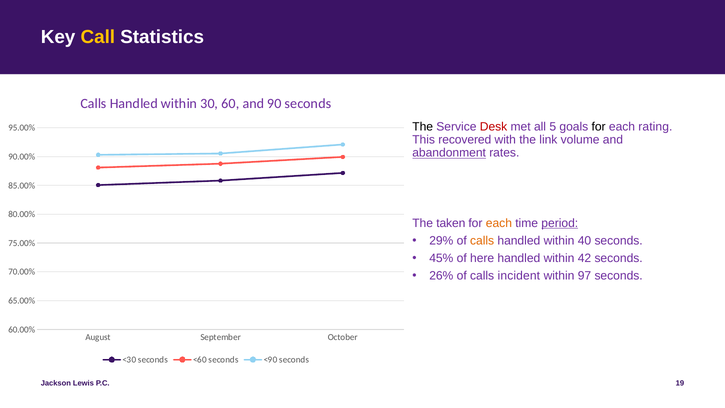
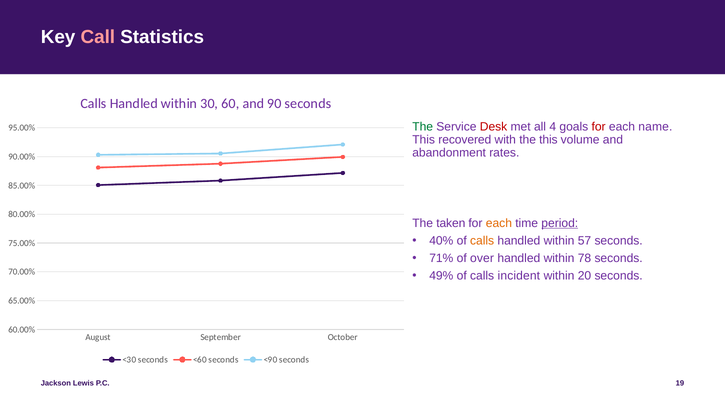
Call colour: yellow -> pink (98, 37)
The colour: black -> green (423, 127)
5: 5 -> 4 (553, 127)
for colour: black -> red (599, 127)
rating: rating -> name (655, 127)
the link: link -> this (548, 140)
abandonment underline: present -> none (449, 153)
29%: 29% -> 40% (441, 241)
40: 40 -> 57 (584, 241)
45%: 45% -> 71% (441, 258)
here: here -> over (482, 258)
42: 42 -> 78 (584, 258)
26%: 26% -> 49% (441, 276)
97: 97 -> 20 (584, 276)
